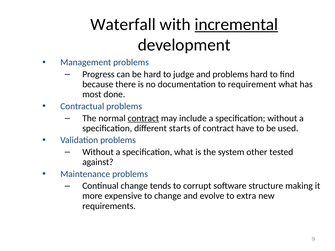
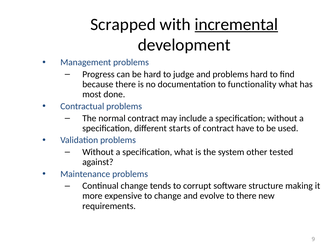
Waterfall: Waterfall -> Scrapped (123, 24)
requirement: requirement -> functionality (252, 84)
contract underline: present -> none (143, 118)
to extra: extra -> there (246, 196)
